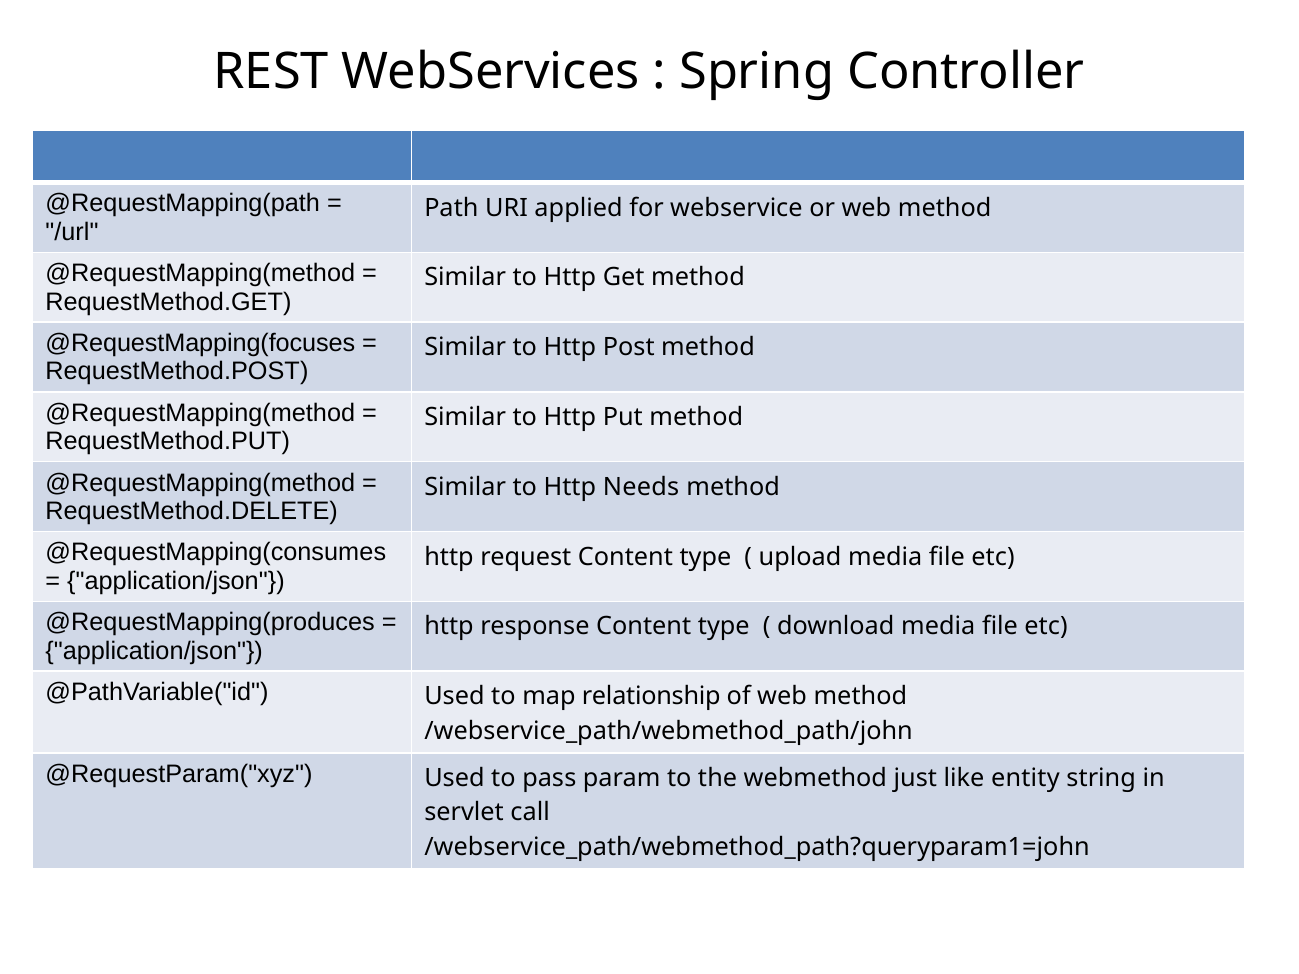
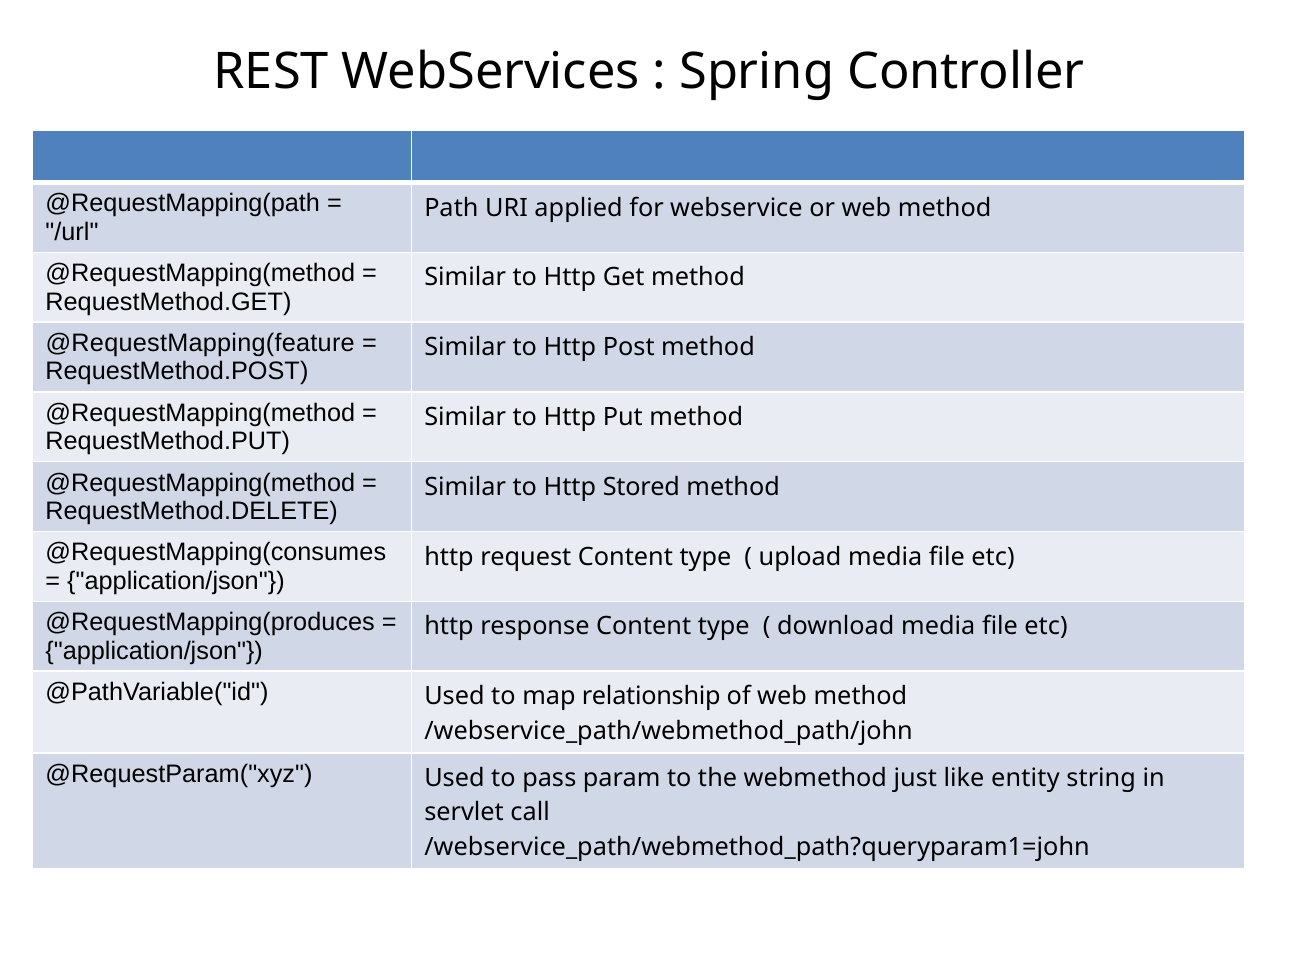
@RequestMapping(focuses: @RequestMapping(focuses -> @RequestMapping(feature (200, 343)
Needs: Needs -> Stored (641, 487)
